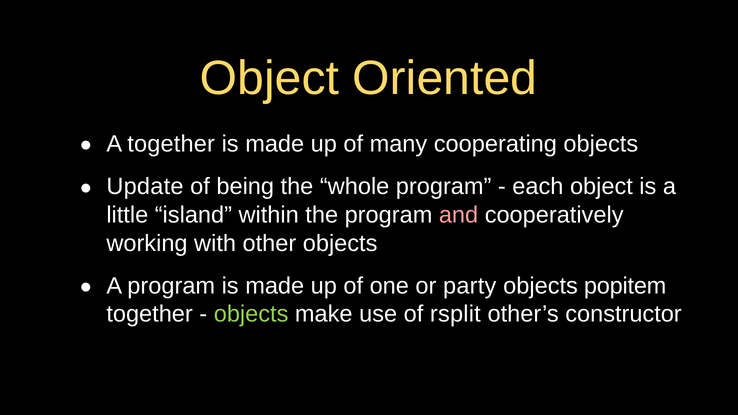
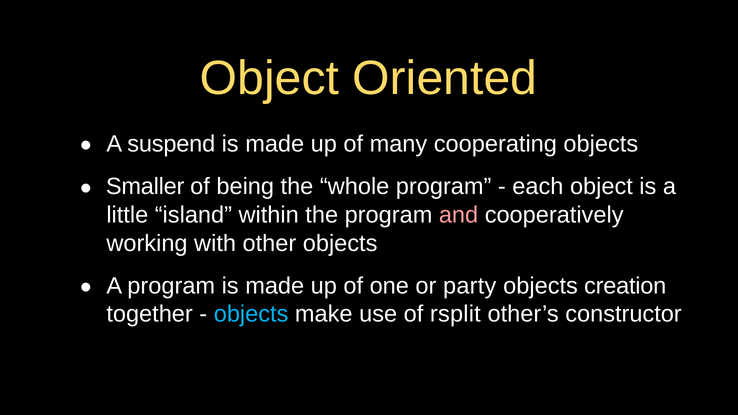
A together: together -> suspend (171, 144)
Update: Update -> Smaller (145, 187)
popitem: popitem -> creation (625, 286)
objects colour: light green -> light blue (251, 314)
